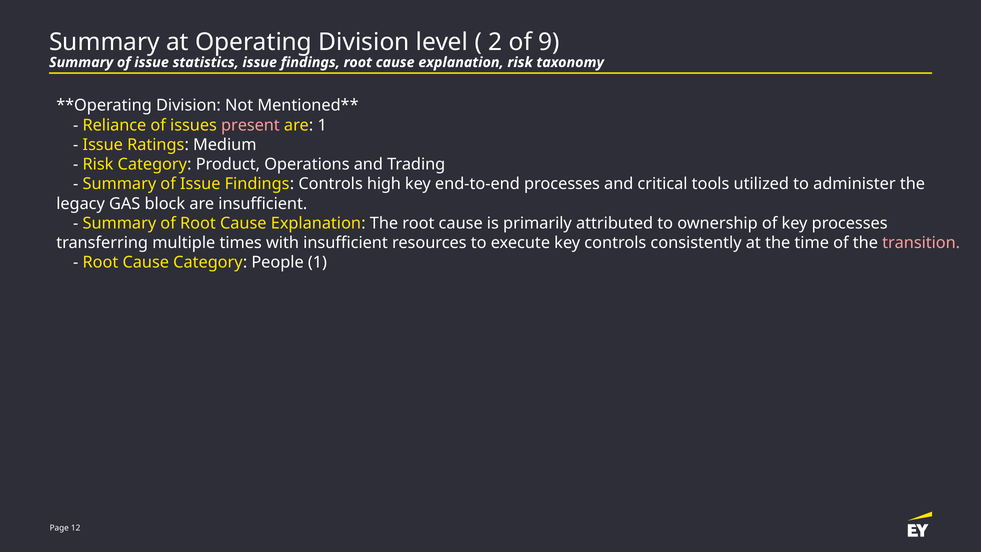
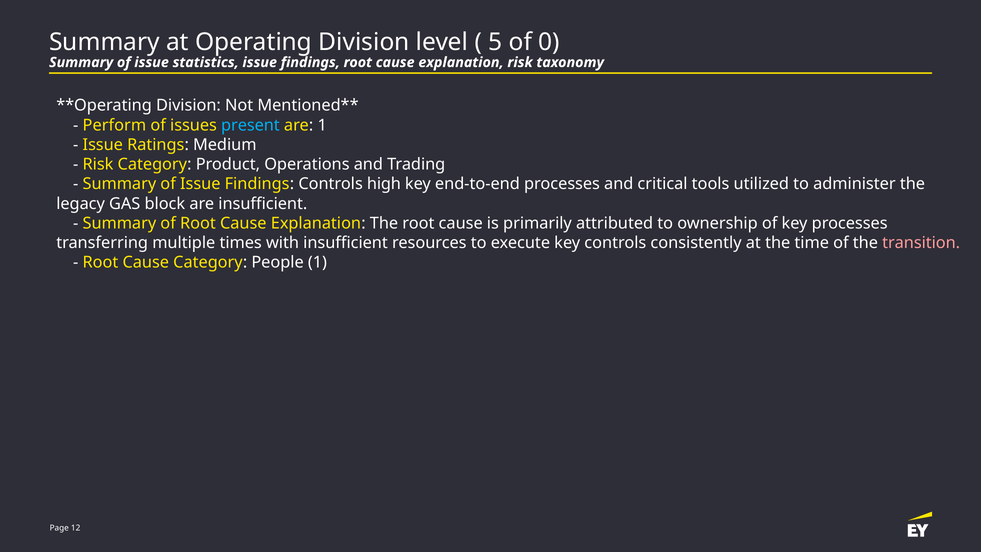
2: 2 -> 5 (495, 42)
9: 9 -> 0 (549, 42)
Reliance: Reliance -> Perform (114, 125)
present colour: pink -> light blue (250, 125)
